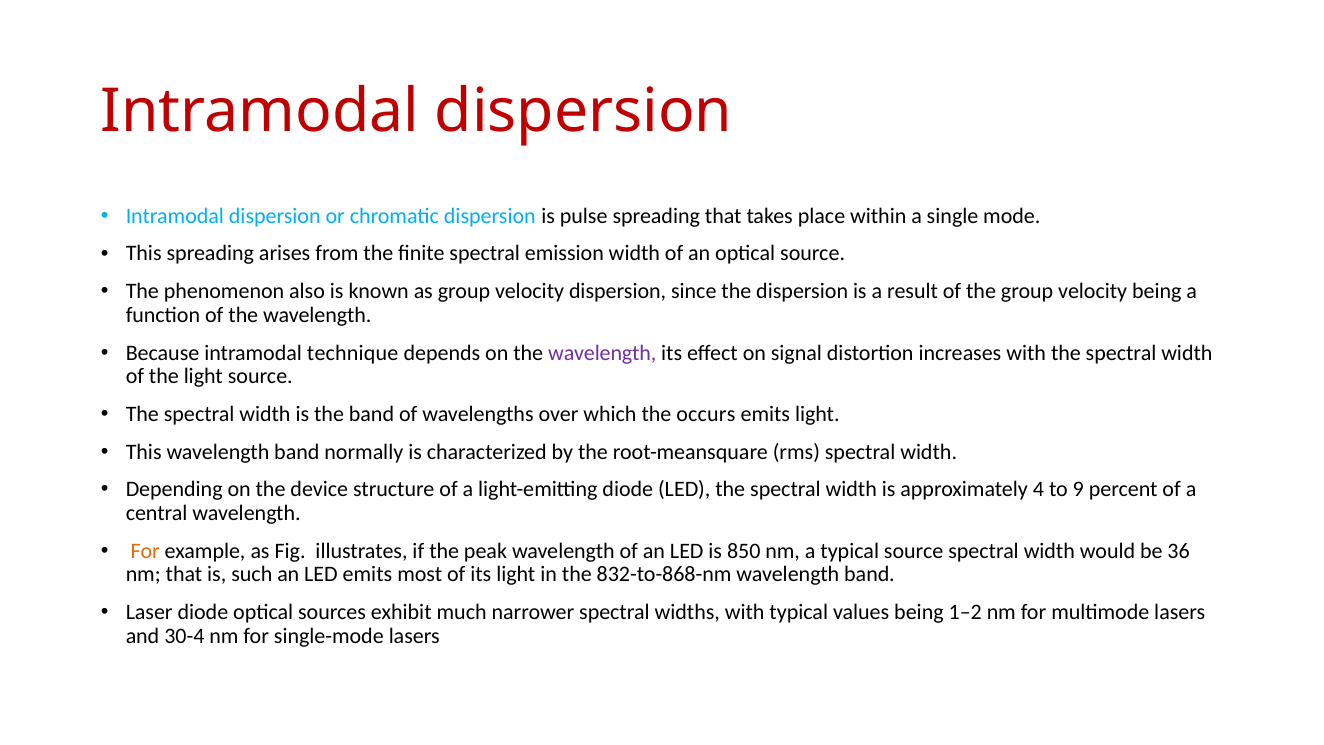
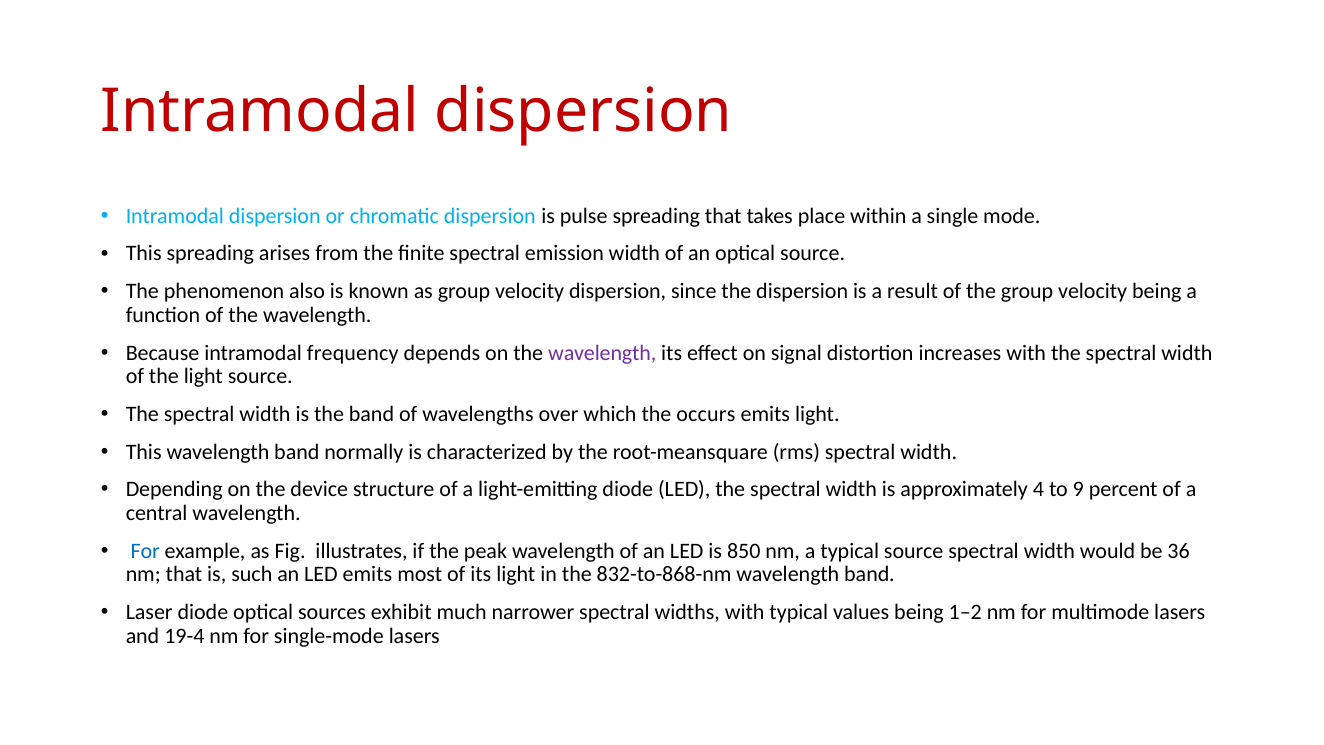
technique: technique -> frequency (353, 353)
For colour: orange -> blue (145, 551)
30-4: 30-4 -> 19-4 (184, 636)
